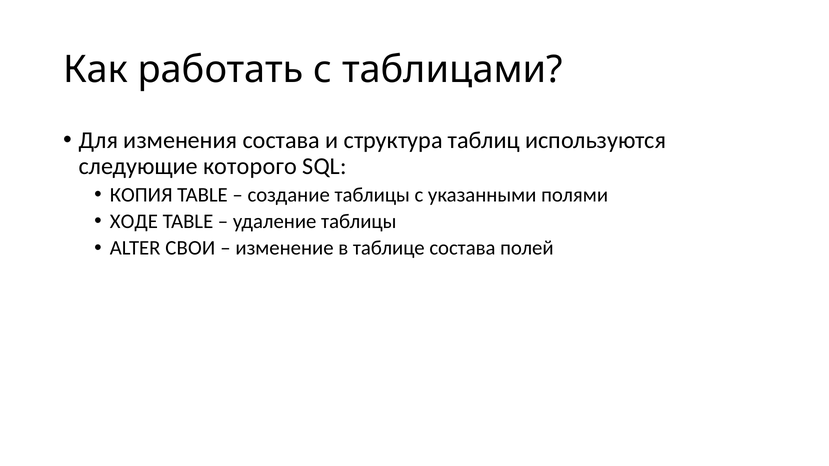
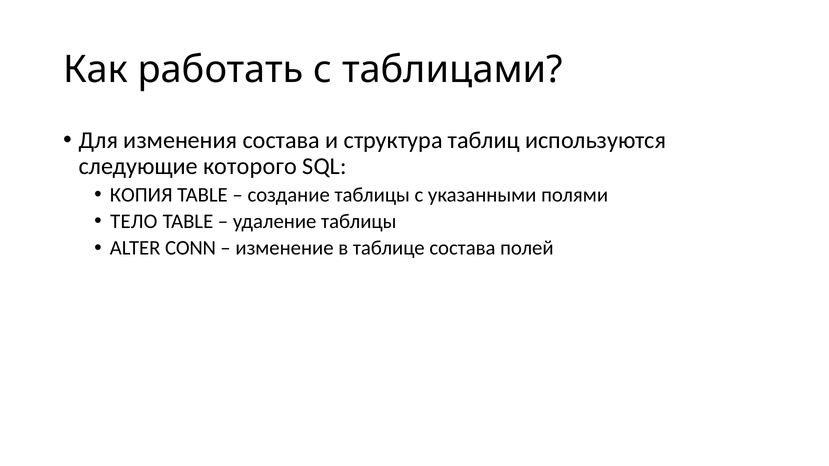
ХОДЕ: ХОДЕ -> ТЕЛО (134, 222)
СВОИ: СВОИ -> CONN (190, 248)
